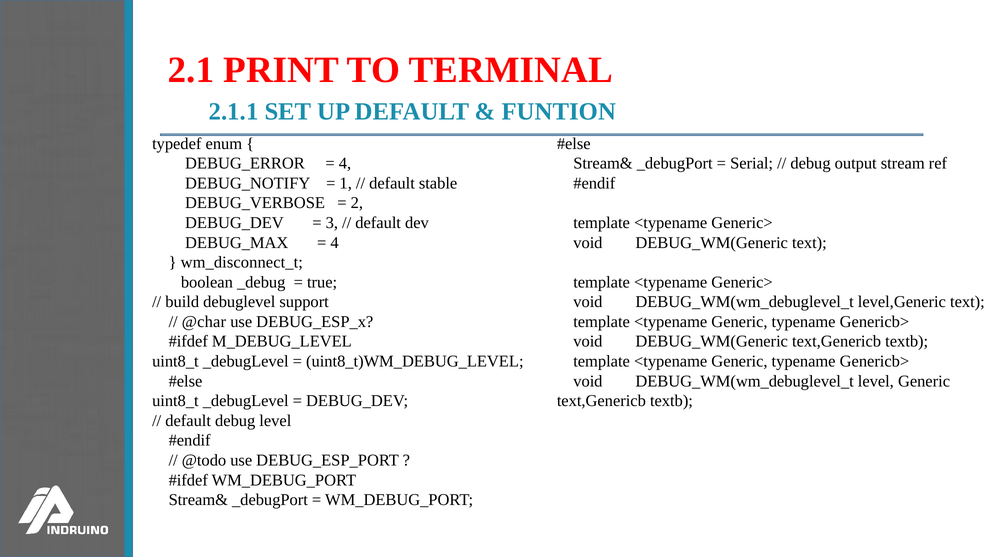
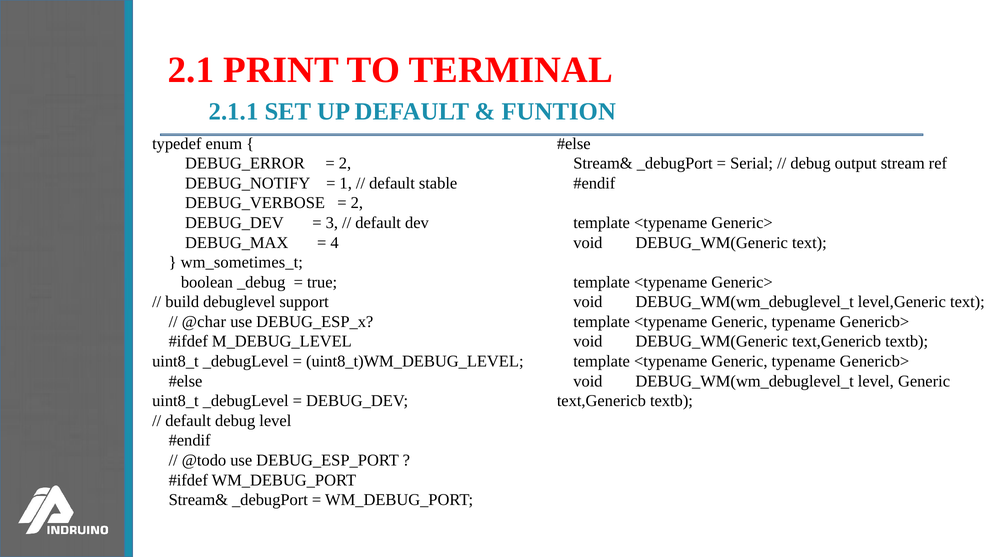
4: 4 -> 2 (345, 164)
wm_disconnect_t: wm_disconnect_t -> wm_sometimes_t (242, 263)
